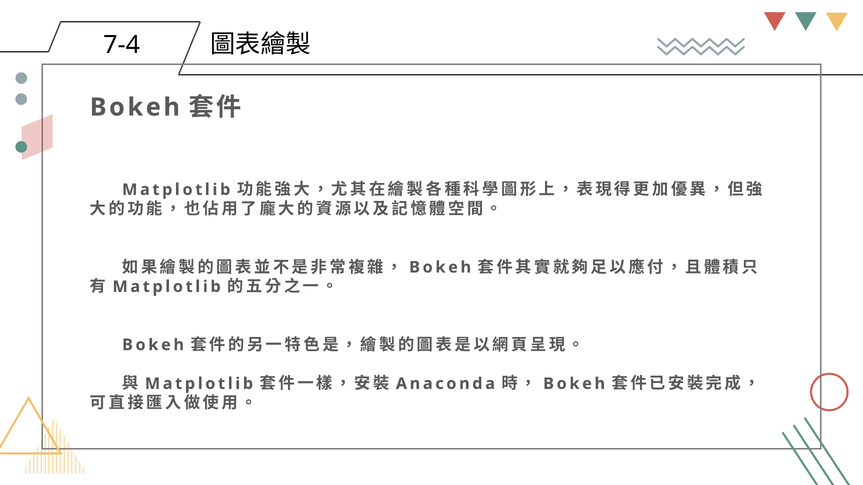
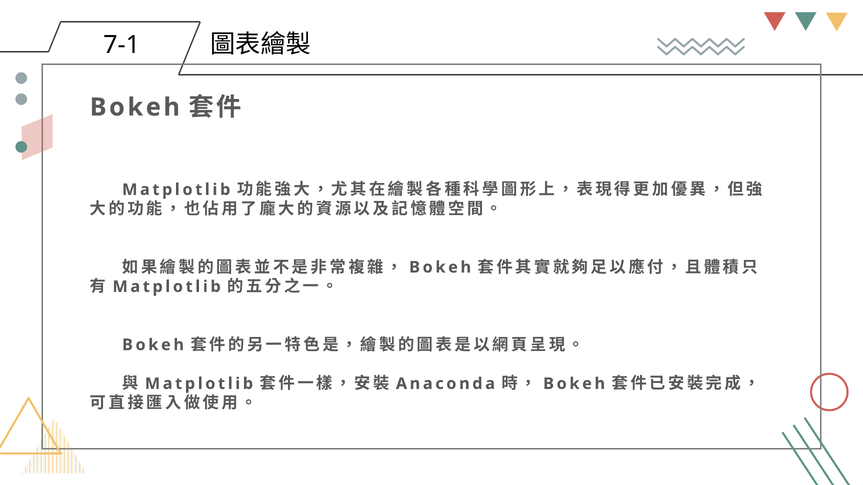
7-4: 7-4 -> 7-1 (122, 45)
